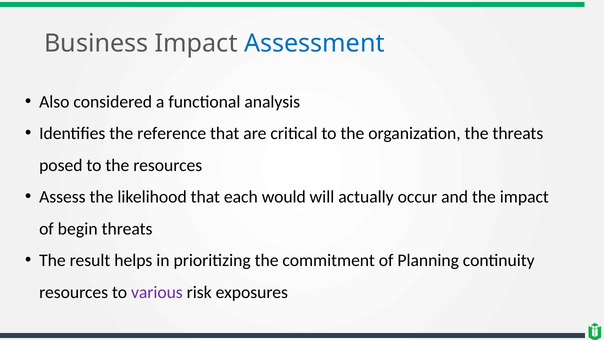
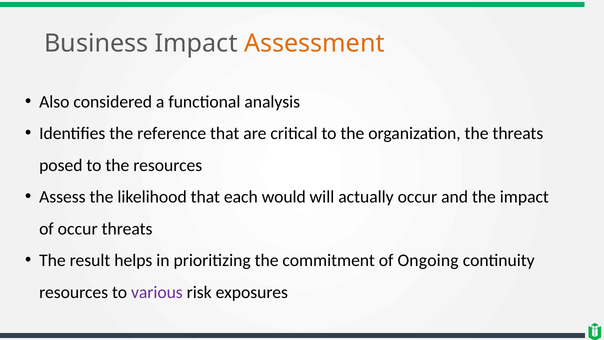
Assessment colour: blue -> orange (314, 44)
of begin: begin -> occur (78, 229)
Planning: Planning -> Ongoing (428, 260)
